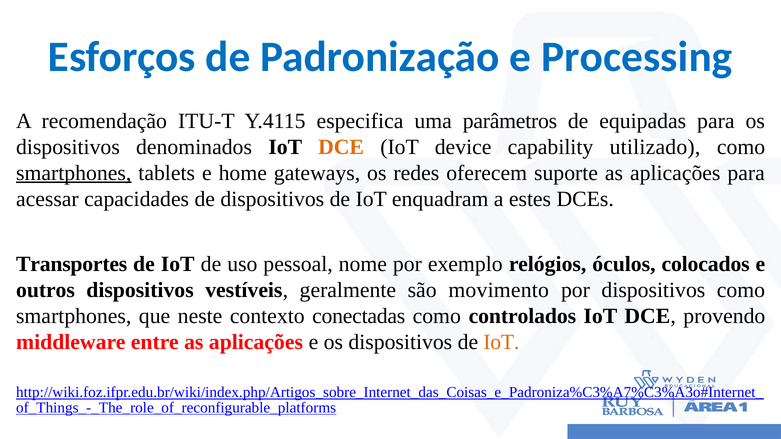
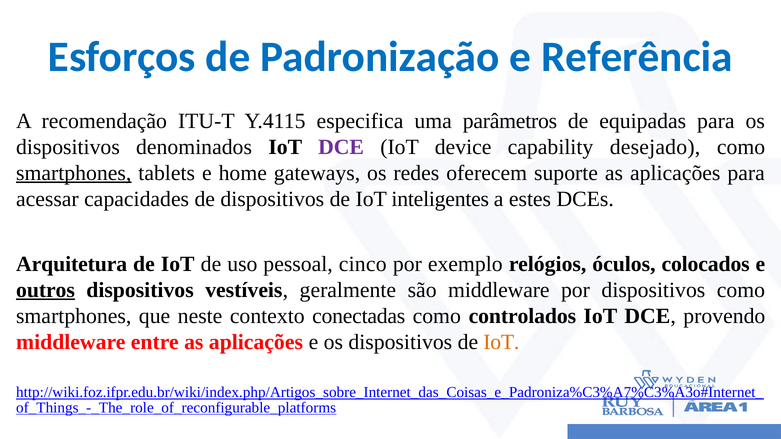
Processing: Processing -> Referência (637, 57)
DCE colour: orange -> purple (341, 147)
utilizado: utilizado -> desejado (655, 147)
enquadram: enquadram -> inteligentes (440, 199)
Transportes: Transportes -> Arquitetura (72, 264)
nome: nome -> cinco (363, 264)
outros underline: none -> present (45, 290)
são movimento: movimento -> middleware (499, 290)
